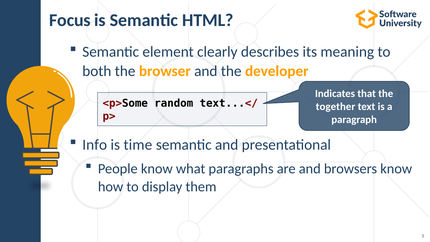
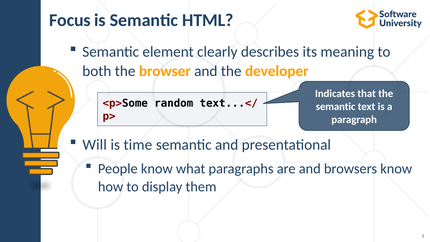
together: together -> semantic (336, 107)
Info: Info -> Will (95, 145)
